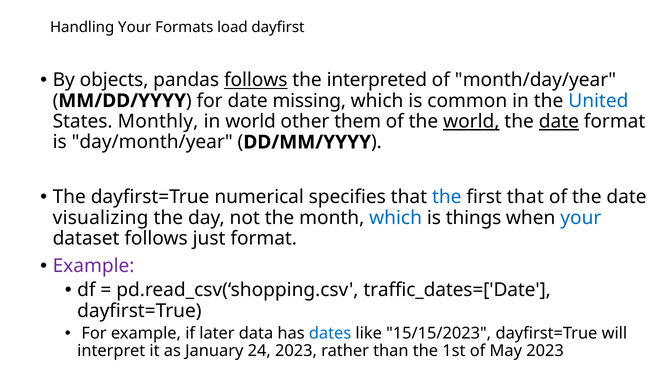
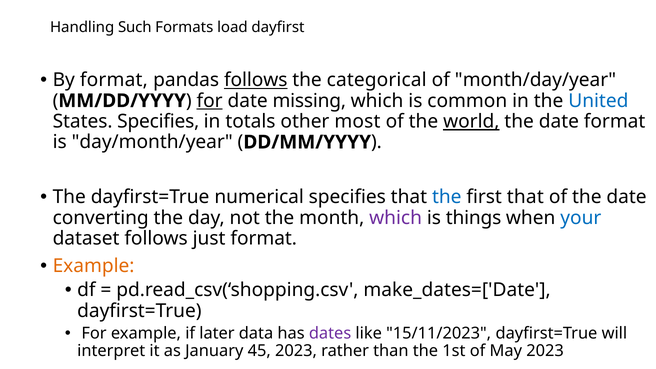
Handling Your: Your -> Such (135, 28)
By objects: objects -> format (114, 80)
interpreted: interpreted -> categorical (377, 80)
for underline: none -> present (210, 101)
States Monthly: Monthly -> Specifies (158, 121)
in world: world -> totals (250, 121)
them: them -> most (357, 121)
date underline: present -> none (559, 121)
visualizing: visualizing -> converting (101, 218)
which colour: blue -> purple (396, 218)
Example colour: purple -> orange (94, 266)
traffic_dates=['Date: traffic_dates=['Date -> make_dates=['Date (457, 290)
dates colour: blue -> purple (330, 333)
15/15/2023: 15/15/2023 -> 15/11/2023 (439, 333)
24: 24 -> 45 (259, 351)
